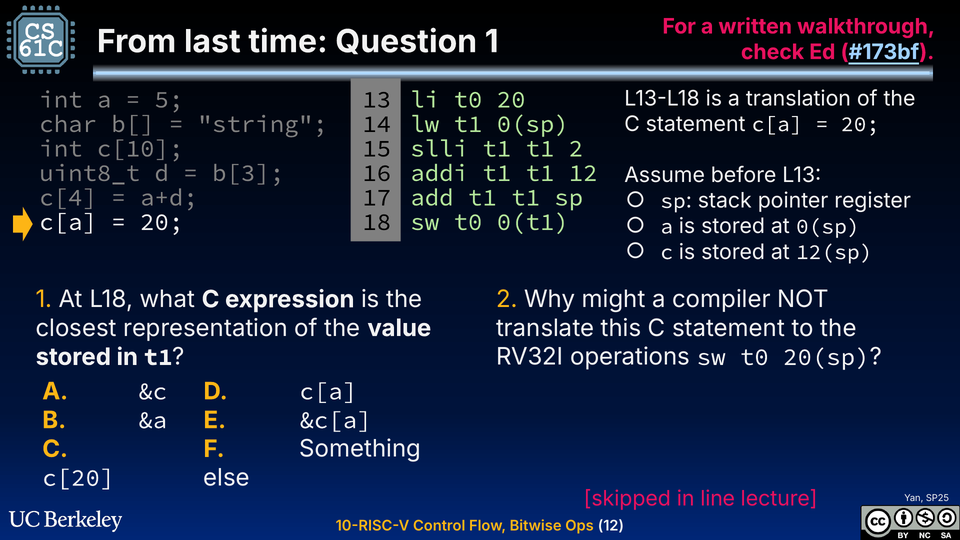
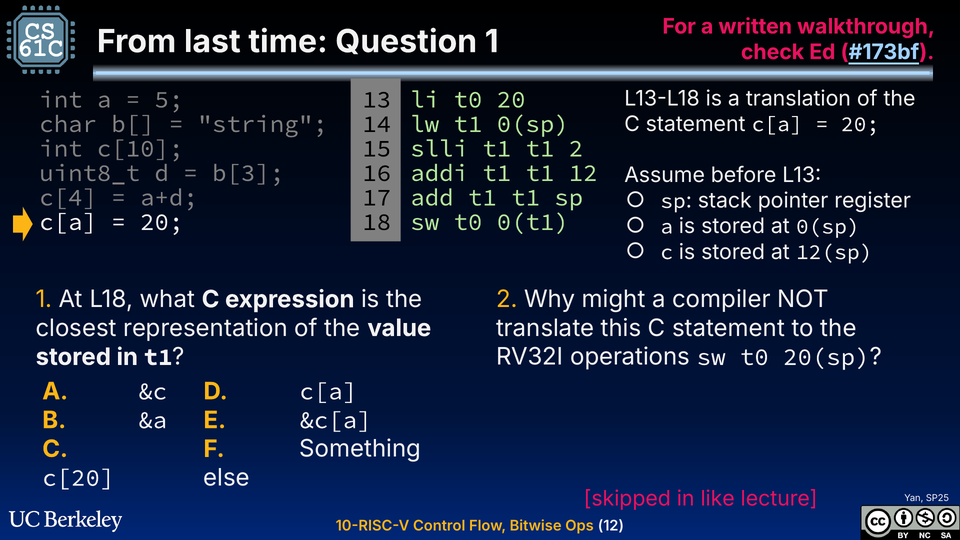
line: line -> like (718, 499)
